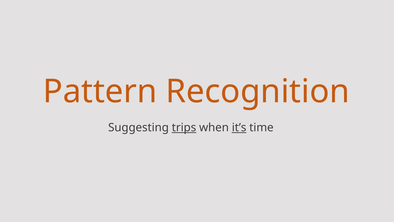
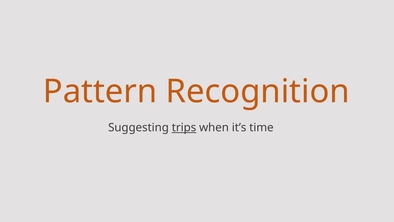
it’s underline: present -> none (239, 127)
